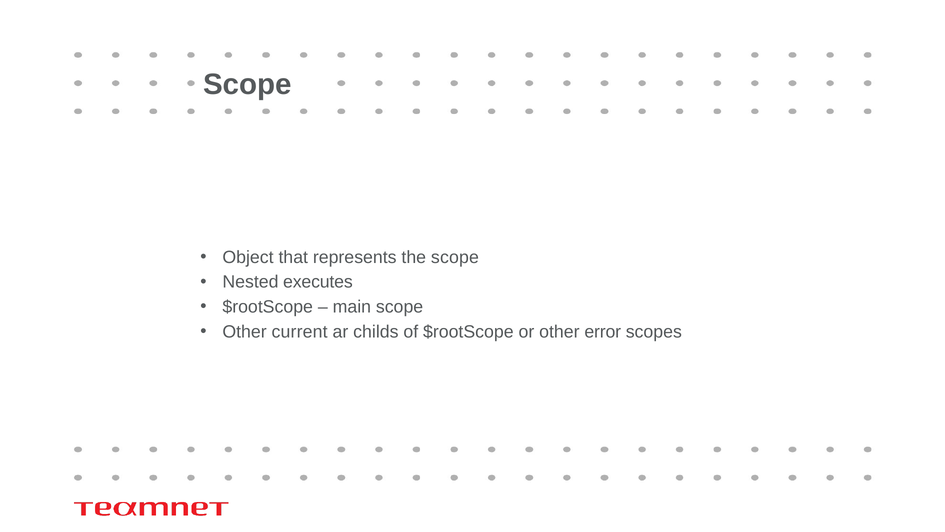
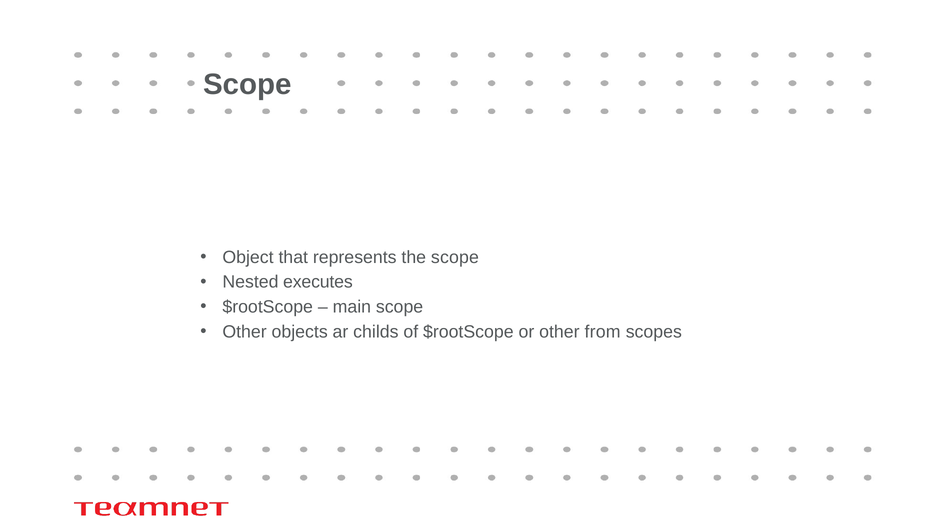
current: current -> objects (300, 332)
error: error -> from (603, 332)
